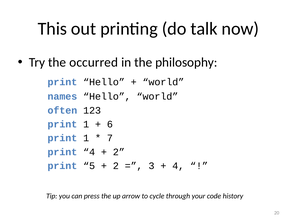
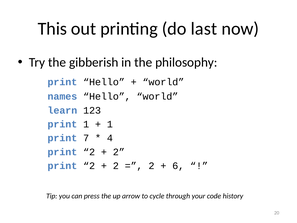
talk: talk -> last (204, 29)
occurred: occurred -> gibberish (94, 62)
often: often -> learn (62, 110)
6: 6 -> 1 (110, 124)
1: 1 -> 7 (86, 138)
7: 7 -> 4 (110, 138)
4: 4 -> 2 (89, 152)
5: 5 -> 2 (89, 166)
3: 3 -> 2 (151, 166)
4: 4 -> 6 (178, 166)
